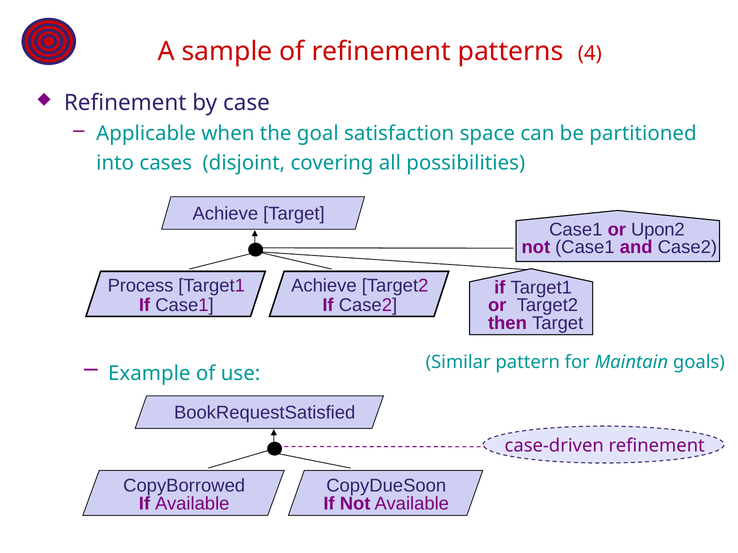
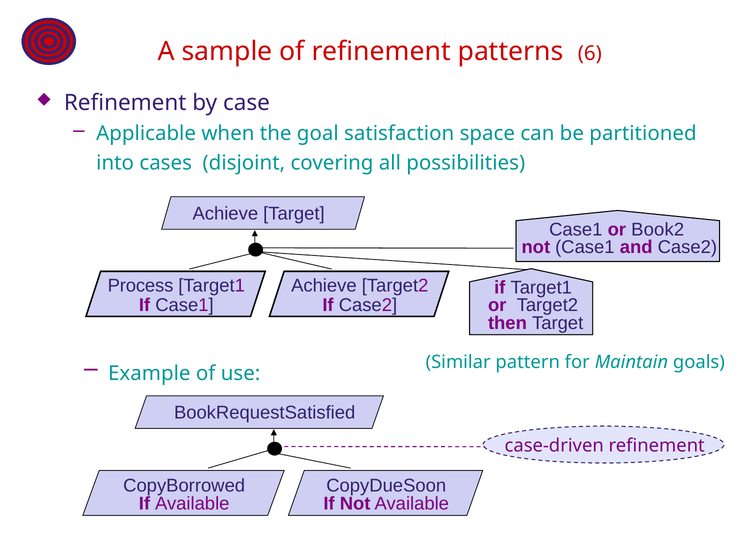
4: 4 -> 6 (590, 53)
Upon2: Upon2 -> Book2 (658, 230)
